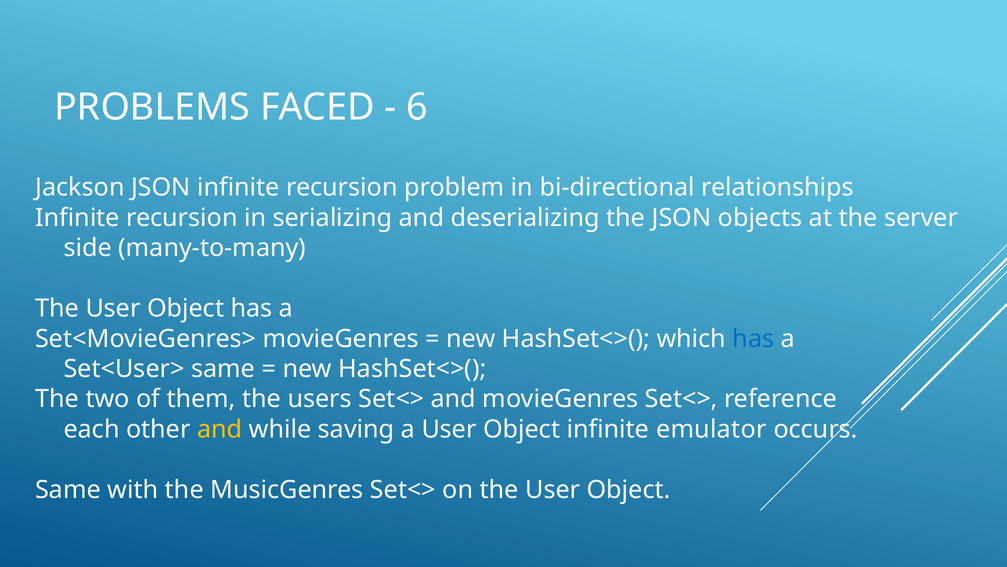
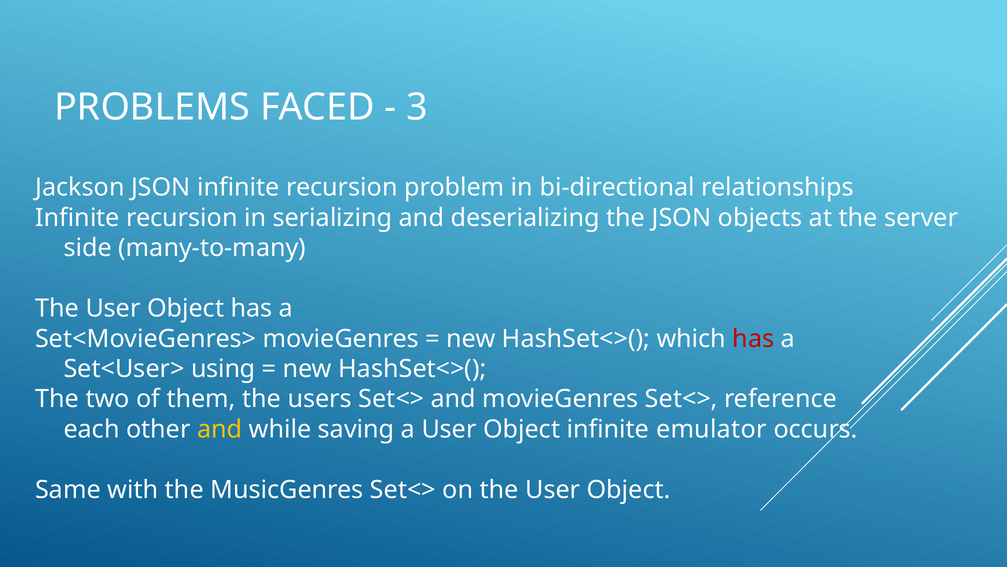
6: 6 -> 3 (417, 107)
has colour: blue -> red (753, 338)
Set<User> same: same -> using (223, 369)
